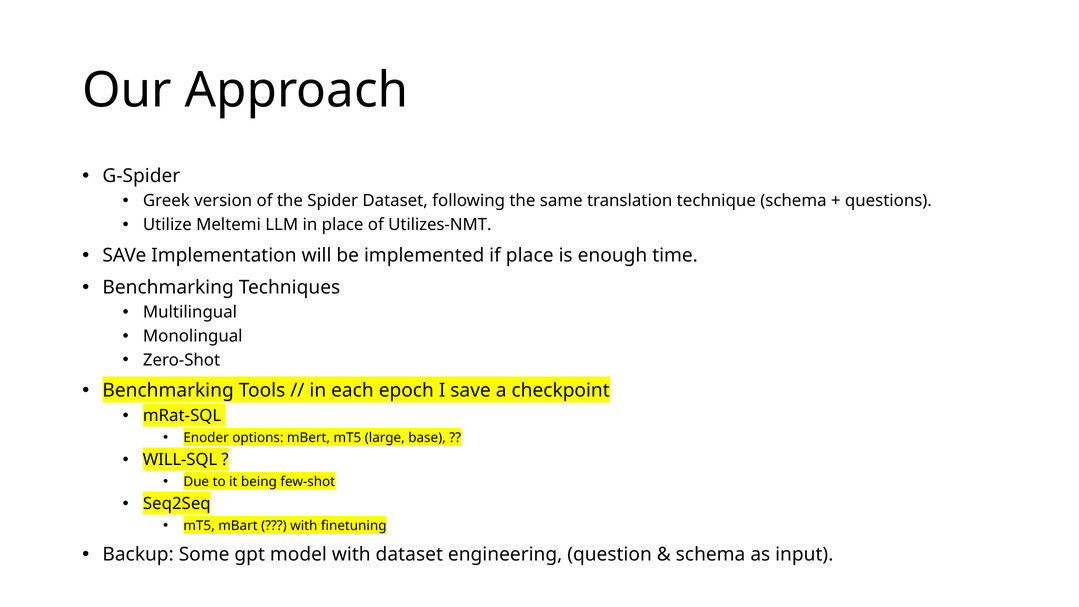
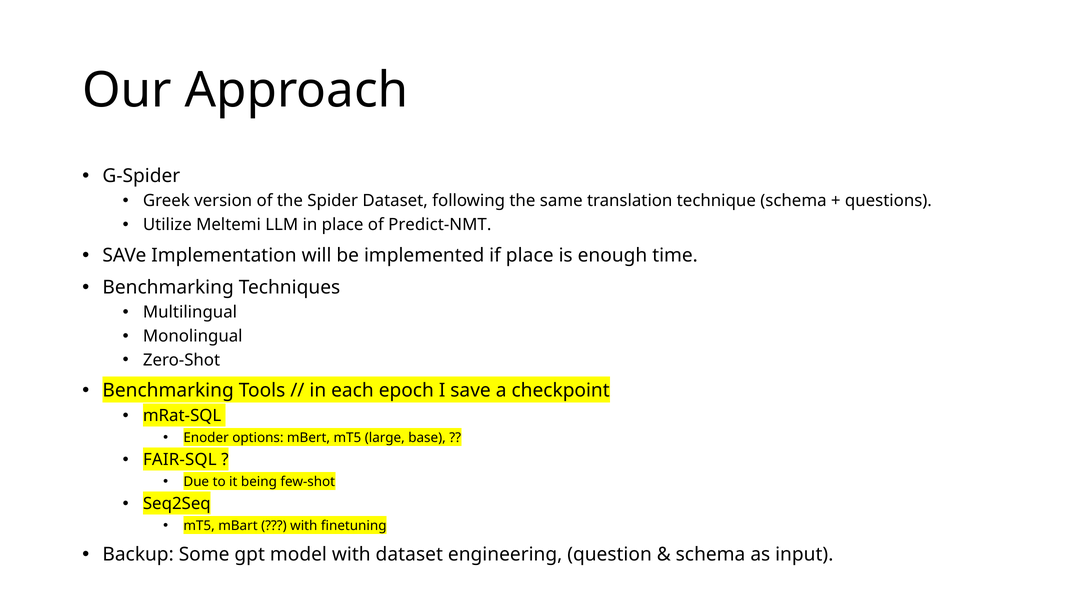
Utilizes-NMT: Utilizes-NMT -> Predict-NMT (440, 225)
WILL-SQL: WILL-SQL -> FAIR-SQL (180, 460)
